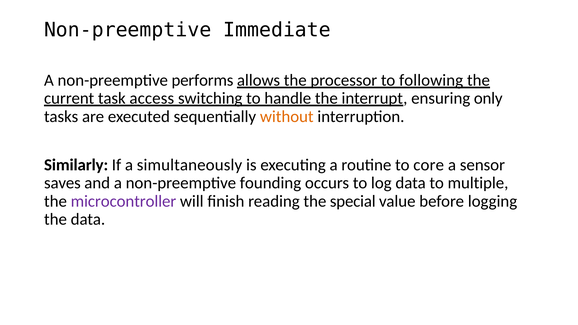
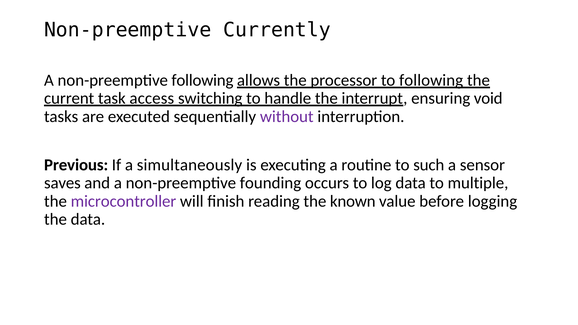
Immediate: Immediate -> Currently (277, 30)
non-preemptive performs: performs -> following (202, 80)
only: only -> void (488, 98)
without colour: orange -> purple (287, 117)
Similarly: Similarly -> Previous (76, 165)
core: core -> such (429, 165)
special: special -> known (353, 201)
